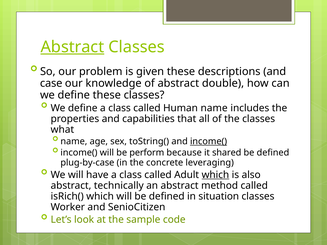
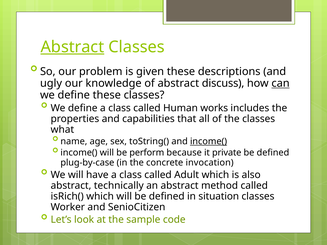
case: case -> ugly (51, 83)
double: double -> discuss (223, 83)
can underline: none -> present (281, 83)
Human name: name -> works (214, 108)
shared: shared -> private (227, 153)
leveraging: leveraging -> invocation (210, 163)
which underline: present -> none (215, 175)
